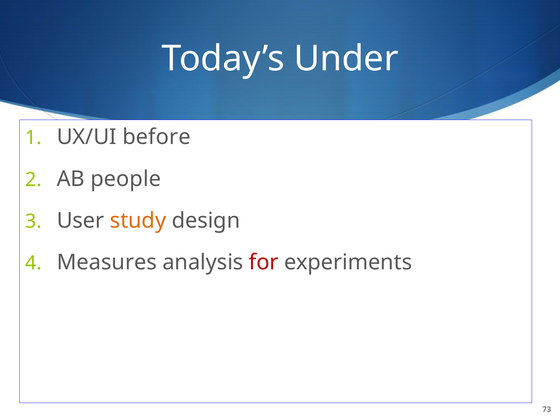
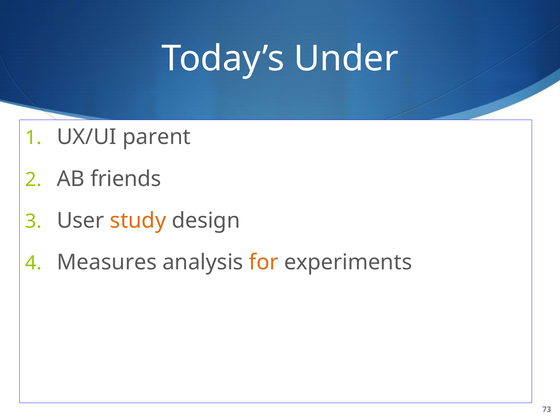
before: before -> parent (157, 137)
people: people -> friends (126, 179)
for colour: red -> orange (264, 262)
